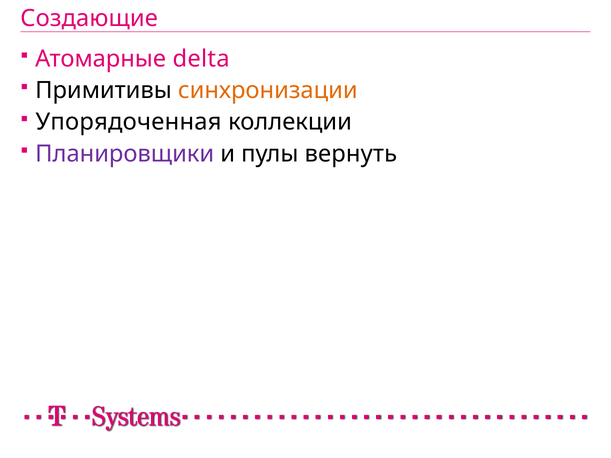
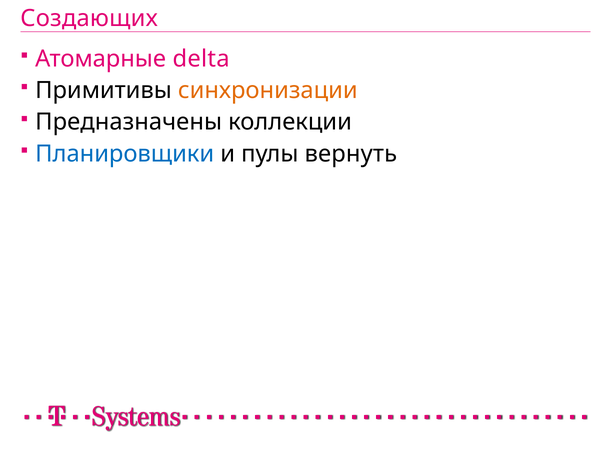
Создающие: Создающие -> Создающих (89, 19)
Упорядоченная: Упорядоченная -> Предназначены (129, 122)
Планировщики colour: purple -> blue (125, 154)
